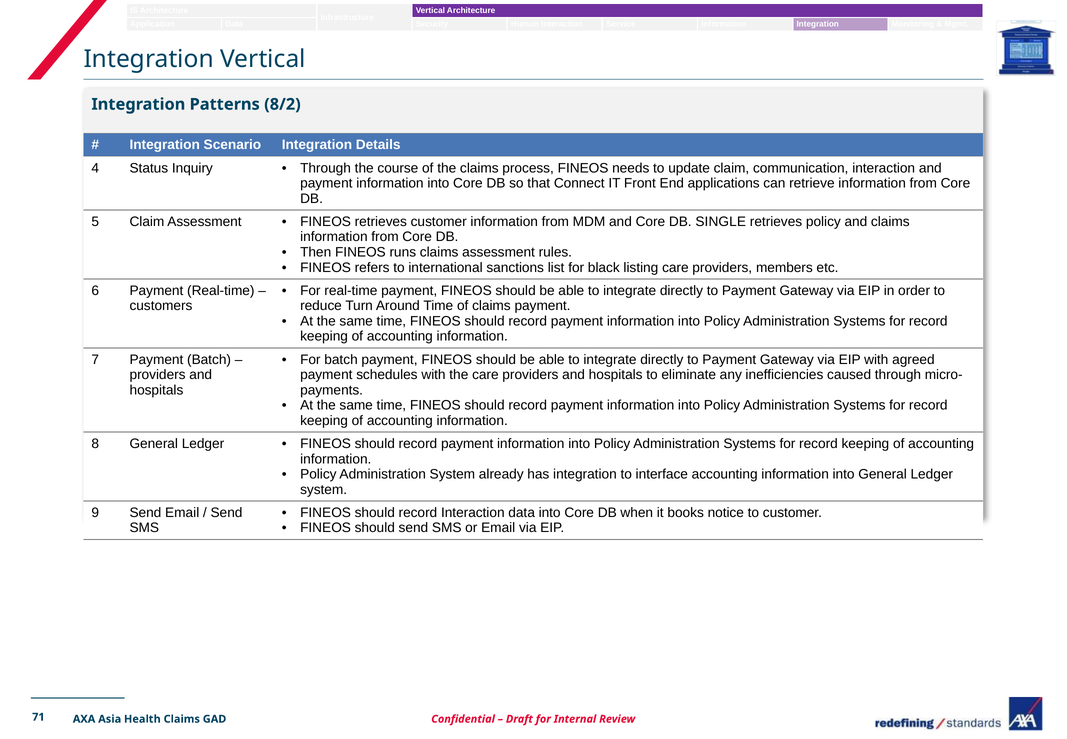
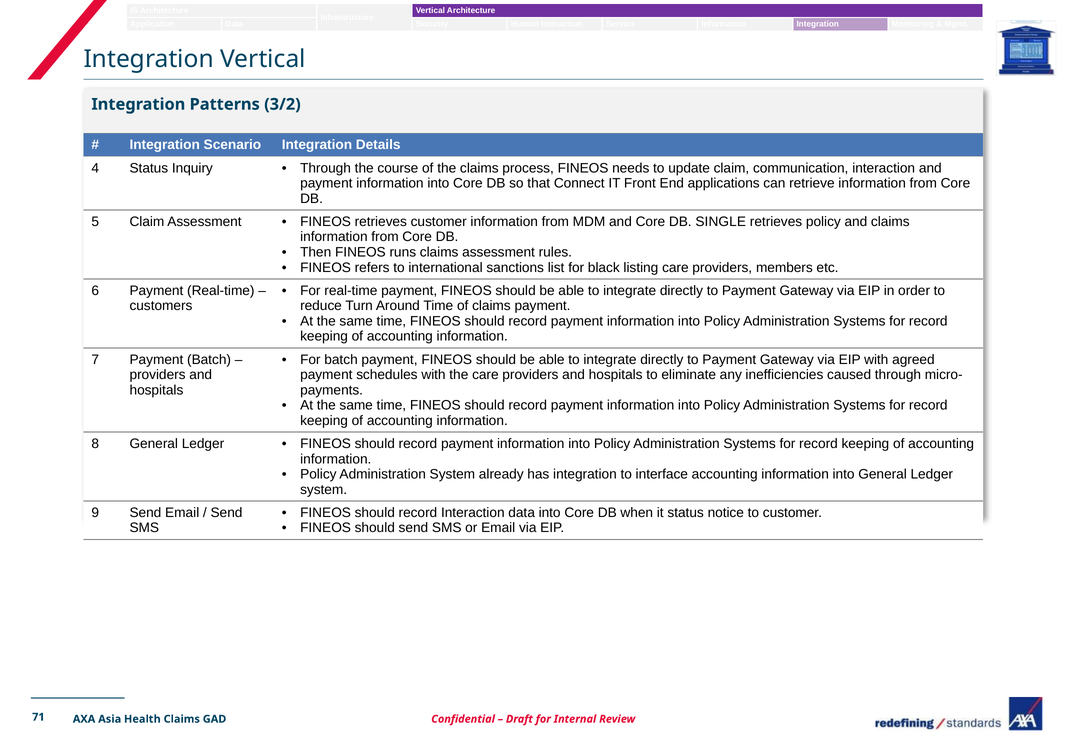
8/2: 8/2 -> 3/2 (282, 104)
it books: books -> status (686, 512)
